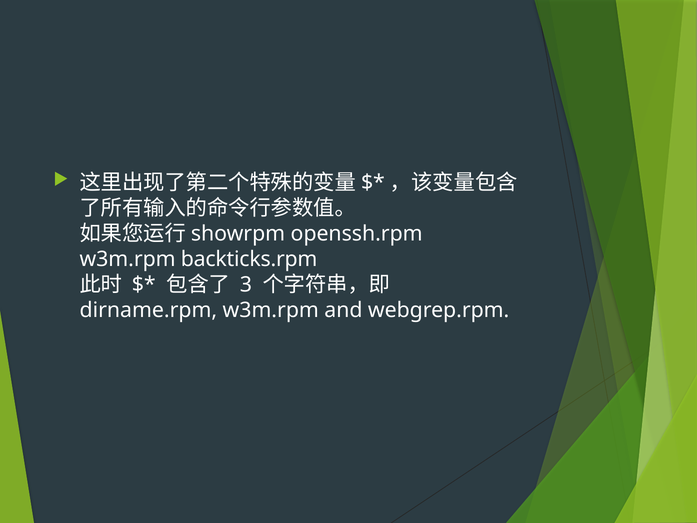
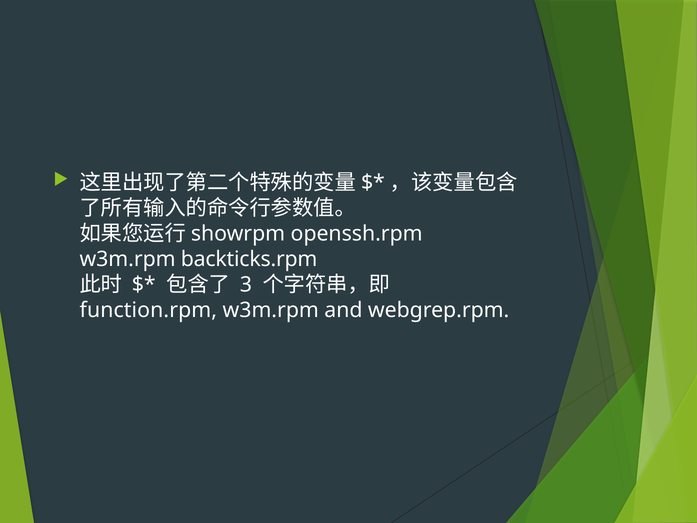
dirname.rpm: dirname.rpm -> function.rpm (148, 310)
